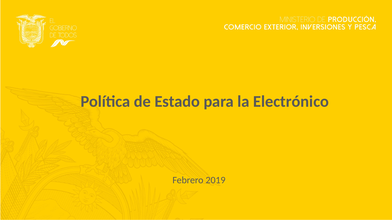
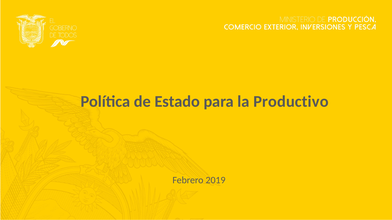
Electrónico: Electrónico -> Productivo (291, 102)
